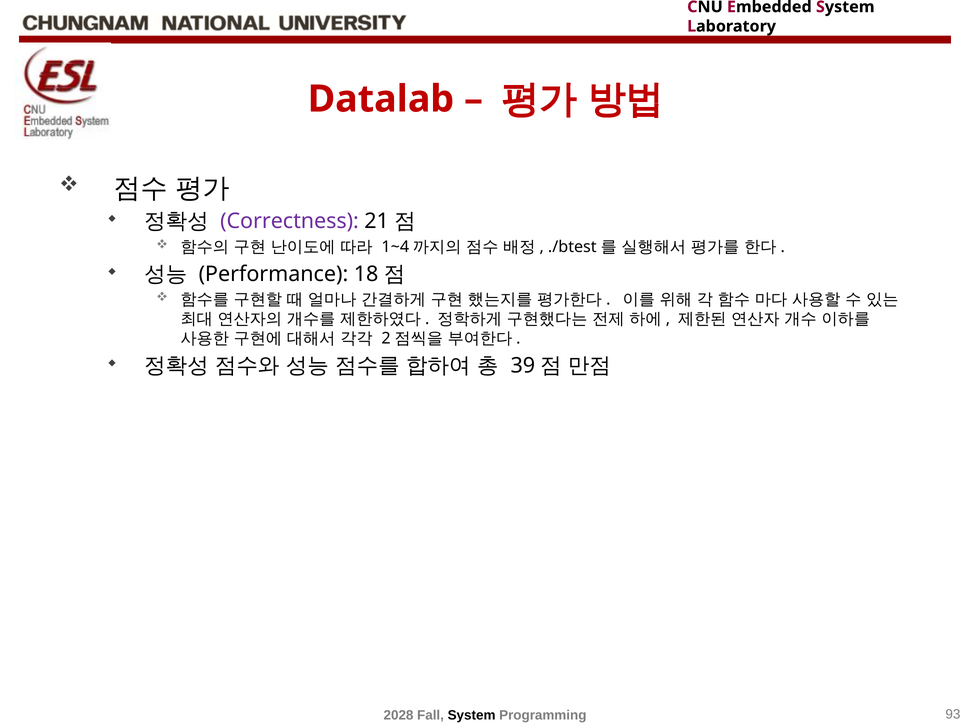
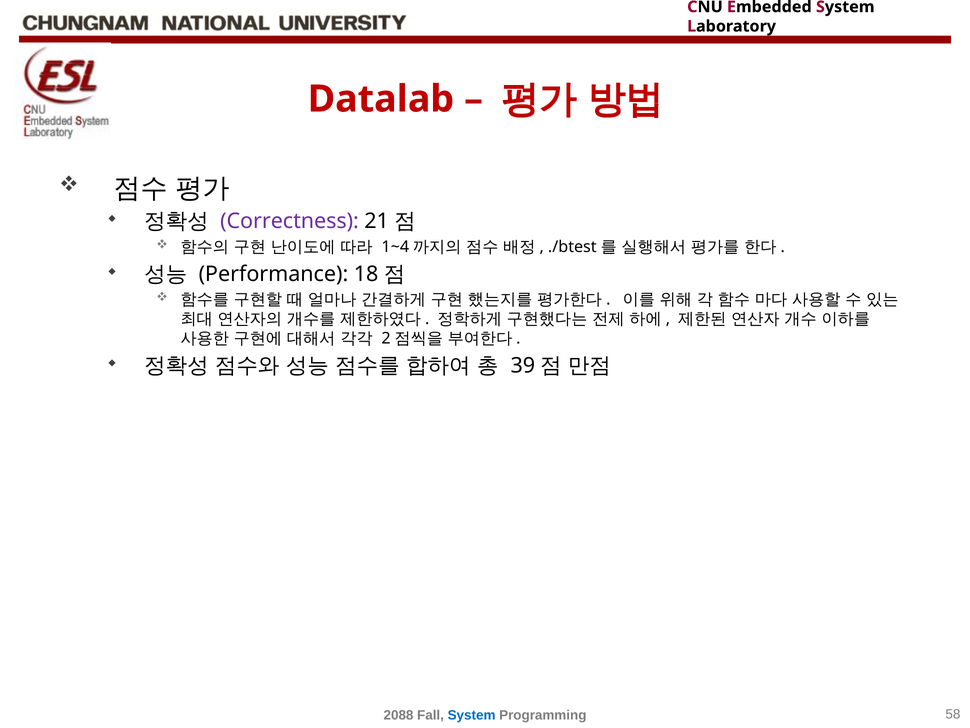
2028: 2028 -> 2088 (399, 715)
System colour: black -> blue (472, 715)
93: 93 -> 58 (953, 714)
